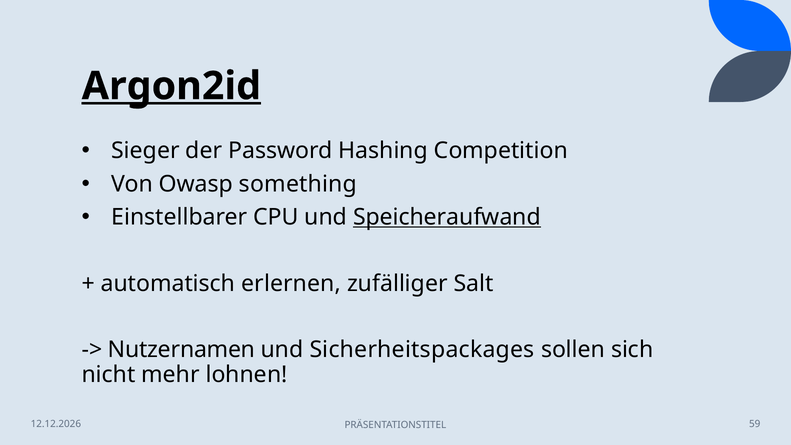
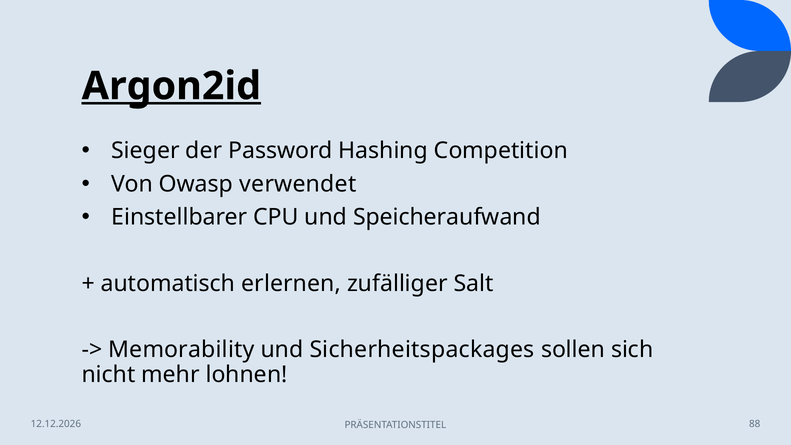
something: something -> verwendet (298, 184)
Speicheraufwand underline: present -> none (447, 217)
Nutzernamen: Nutzernamen -> Memorability (181, 350)
59: 59 -> 88 (755, 424)
